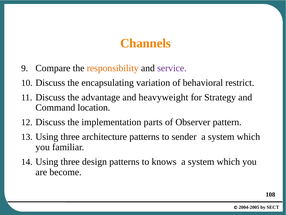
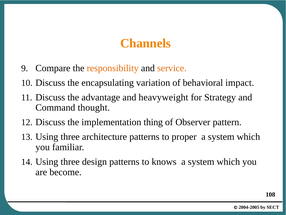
service colour: purple -> orange (172, 68)
restrict: restrict -> impact (240, 82)
location: location -> thought (94, 107)
parts: parts -> thing (153, 122)
sender: sender -> proper (184, 137)
